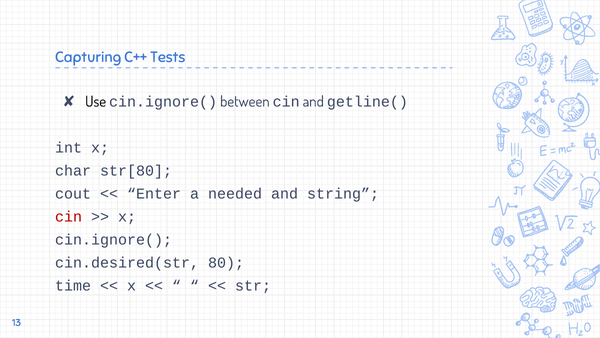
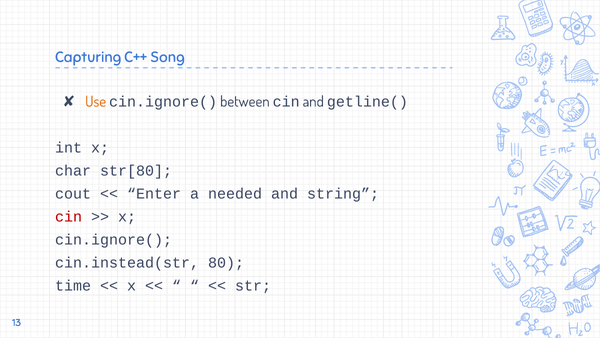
Tests: Tests -> Song (167, 57)
Use colour: black -> orange (96, 102)
cin.desired(str: cin.desired(str -> cin.instead(str (127, 263)
